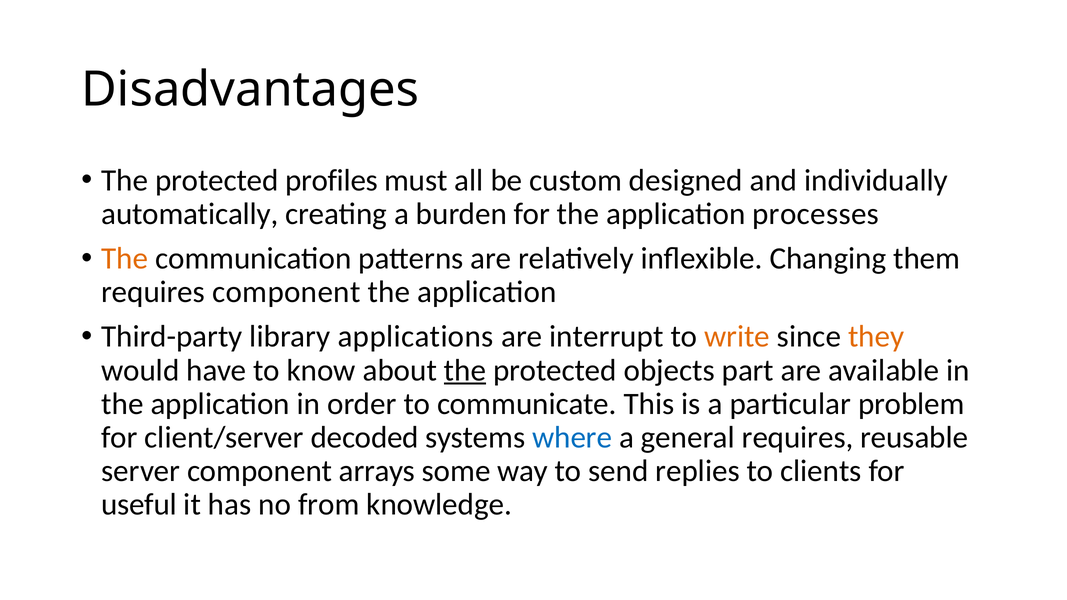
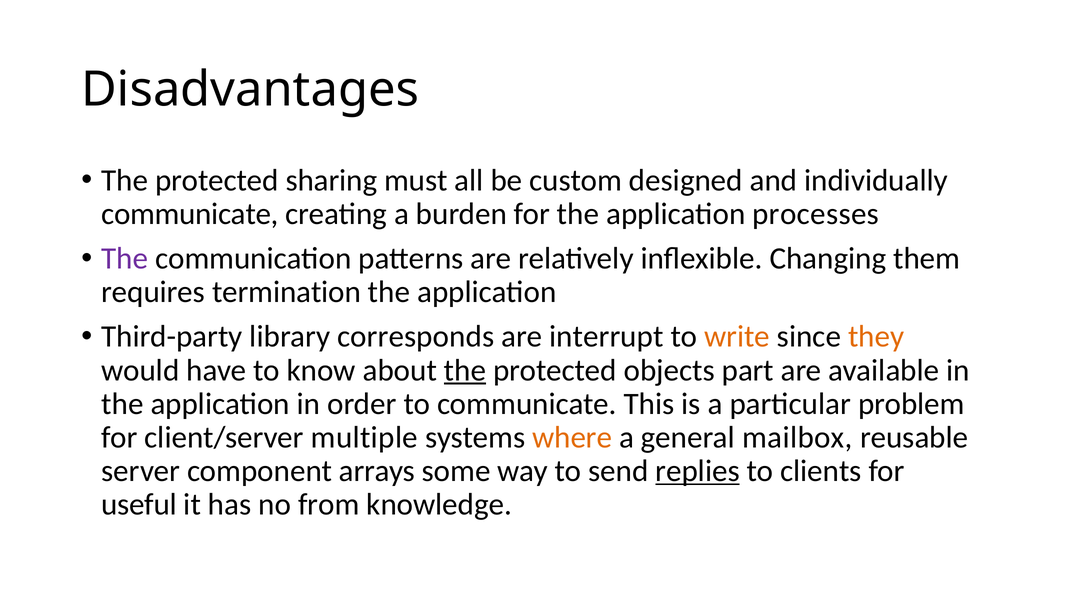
profiles: profiles -> sharing (331, 180)
automatically: automatically -> communicate (190, 214)
The colour: orange -> purple (125, 259)
requires component: component -> termination (287, 292)
applications: applications -> corresponds (416, 337)
decoded: decoded -> multiple (364, 437)
where colour: blue -> orange (572, 437)
general requires: requires -> mailbox (797, 437)
replies underline: none -> present (698, 471)
